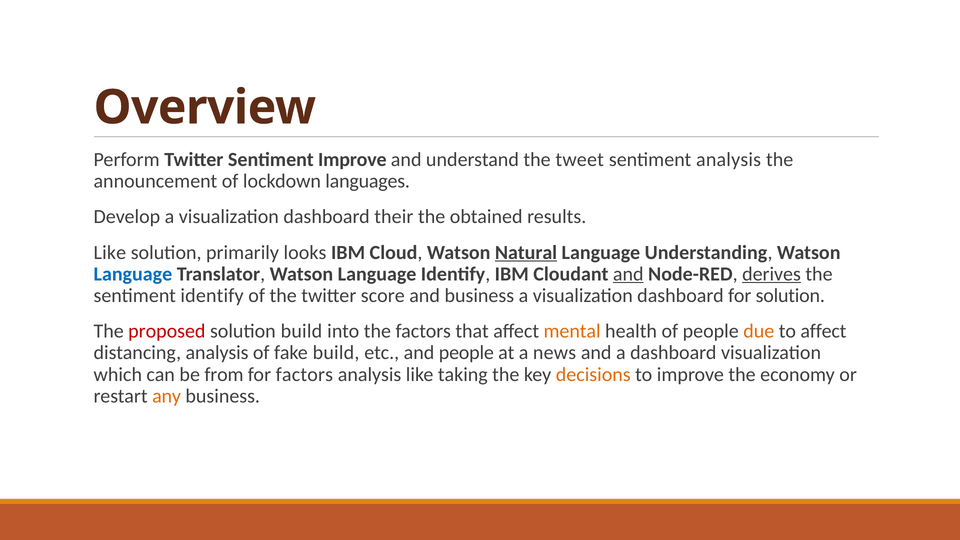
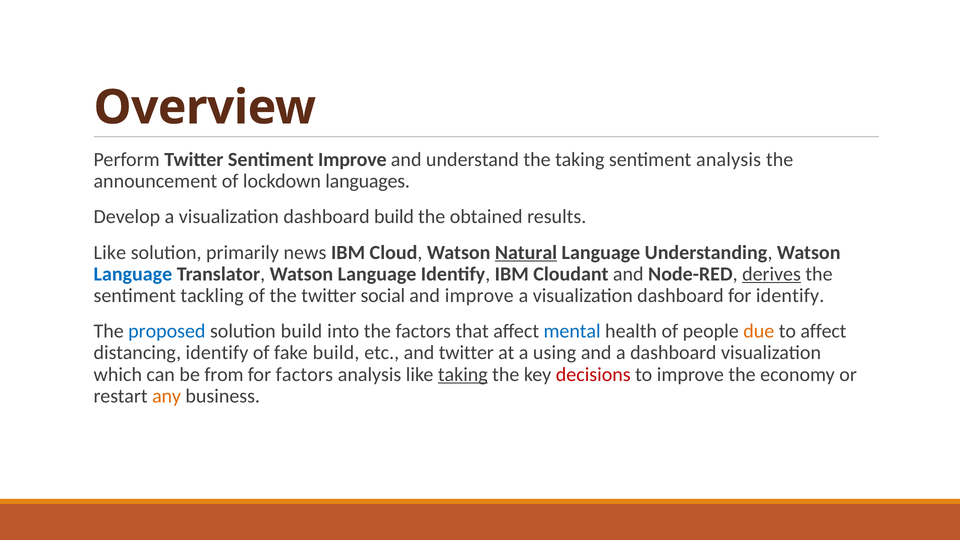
the tweet: tweet -> taking (580, 160)
dashboard their: their -> build (394, 217)
looks: looks -> news (305, 252)
and underline: present -> none (628, 274)
sentiment identify: identify -> tackling (212, 296)
score: score -> social (383, 296)
and business: business -> improve (479, 296)
for solution: solution -> identify (790, 296)
proposed colour: red -> blue (167, 331)
mental colour: orange -> blue (572, 331)
distancing analysis: analysis -> identify (217, 353)
and people: people -> twitter (466, 353)
news: news -> using (555, 353)
taking underline: none -> present (463, 374)
decisions colour: orange -> red (593, 374)
